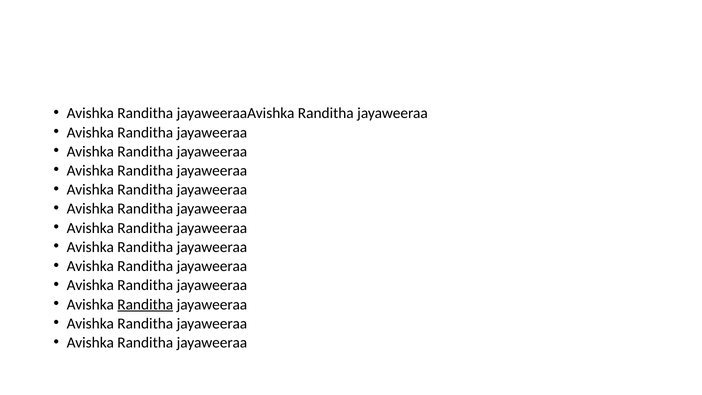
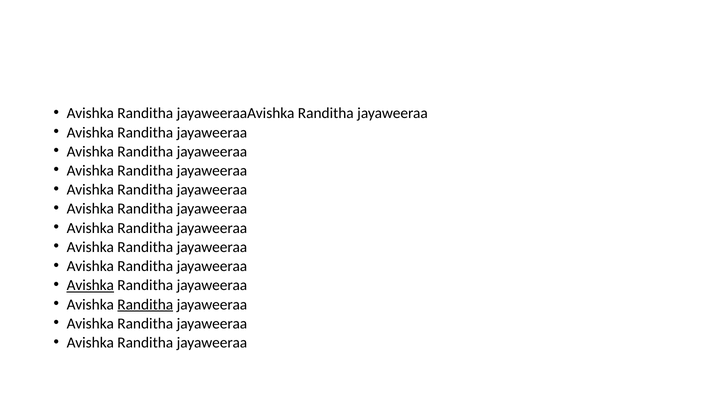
Avishka underline: none -> present (90, 285)
